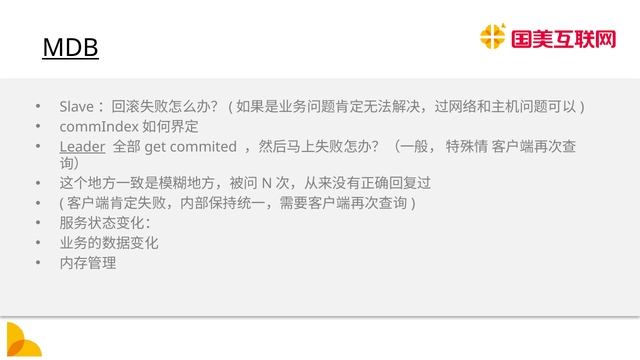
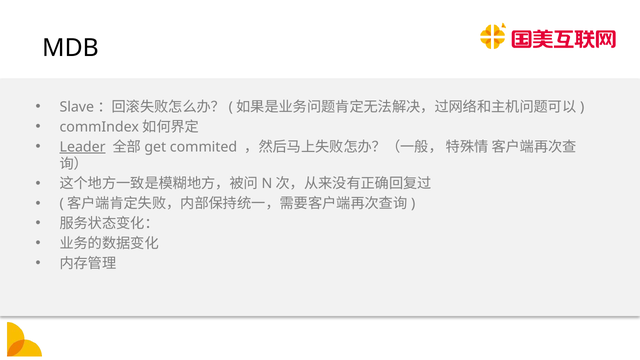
MDB underline: present -> none (70, 48)
